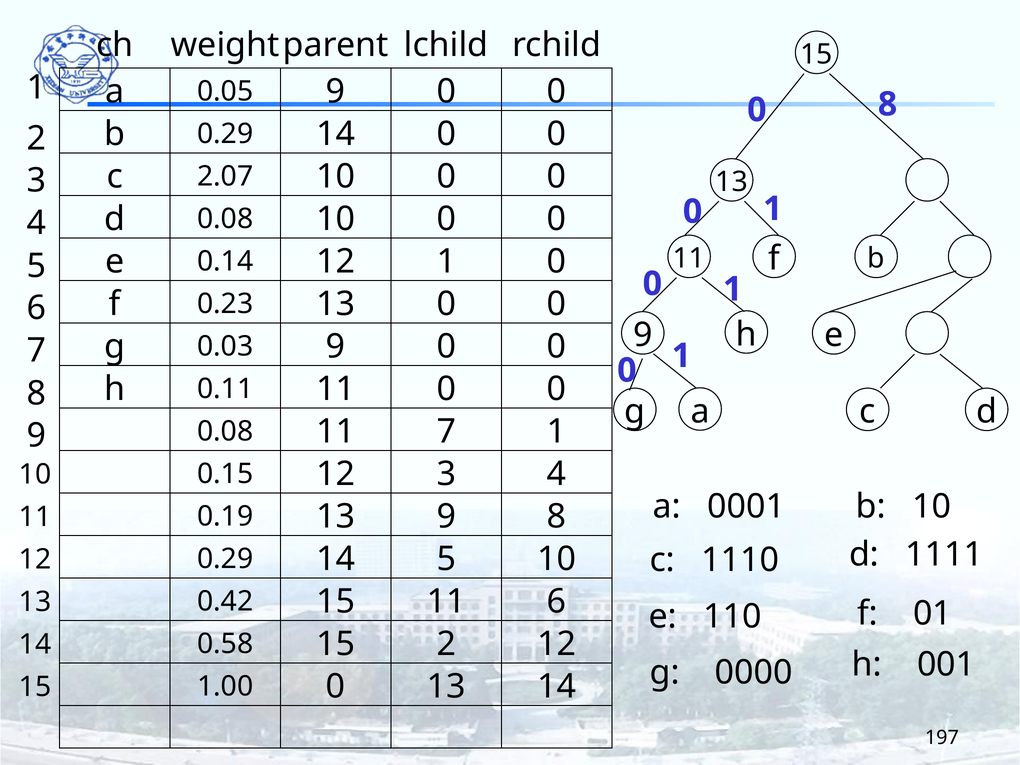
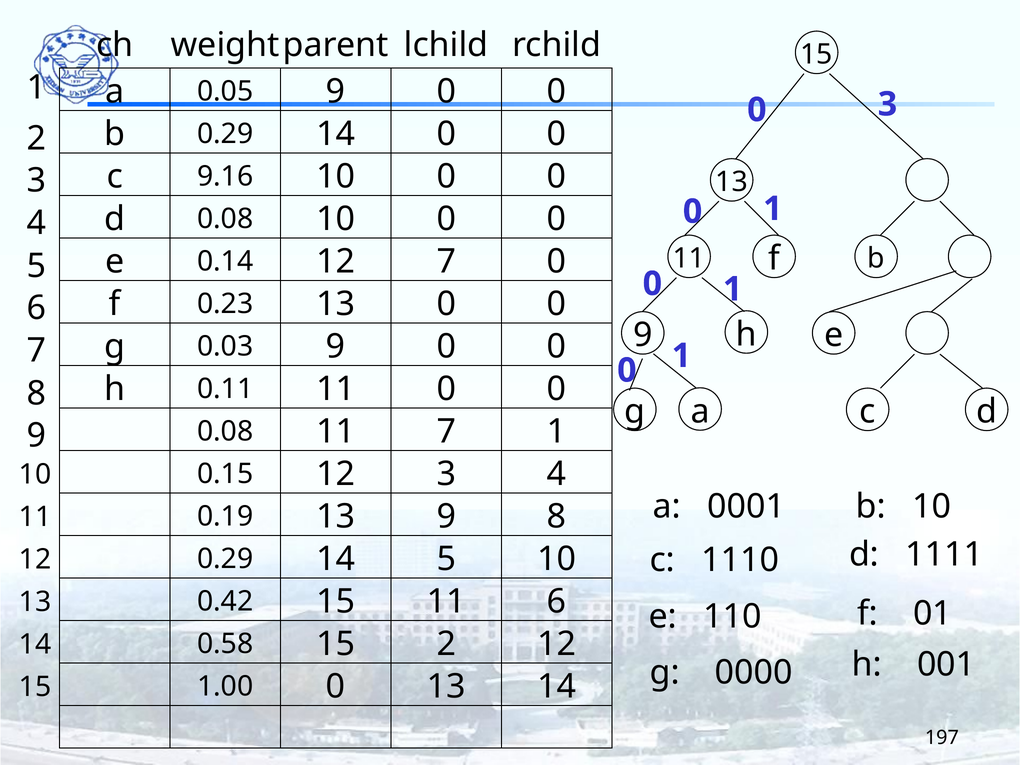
0 8: 8 -> 3 (888, 104)
2.07: 2.07 -> 9.16 (225, 176)
12 1: 1 -> 7 (446, 262)
